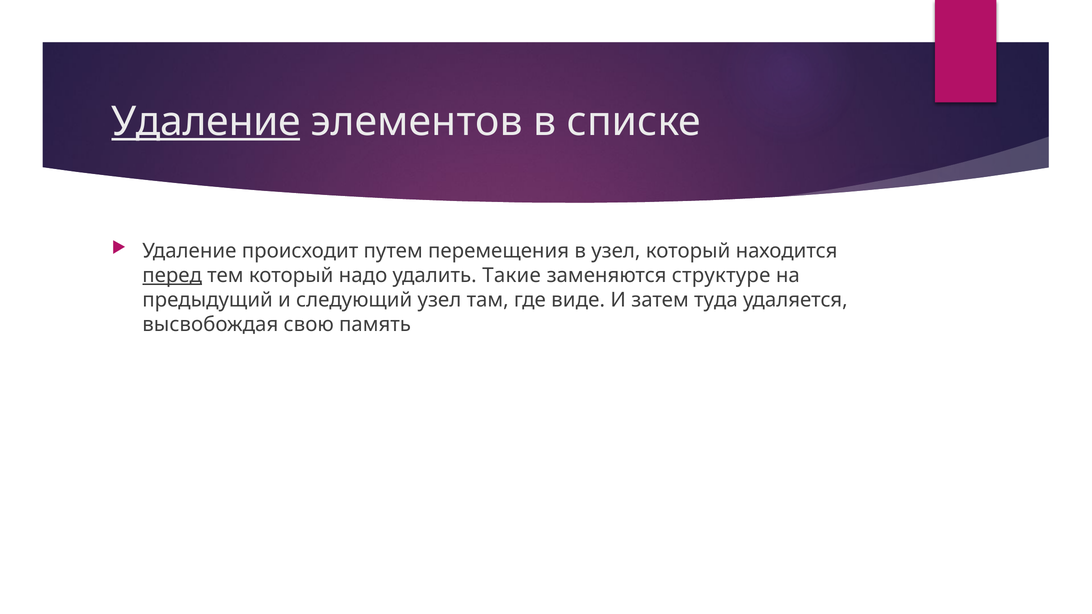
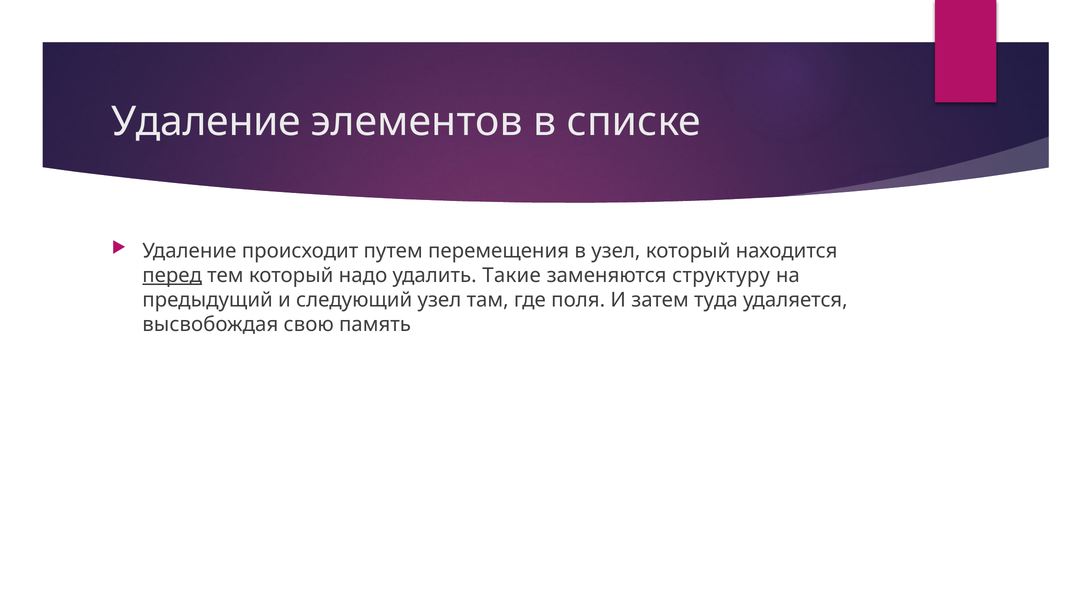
Удаление underline: present -> none (206, 122)
структуре: структуре -> структуру (721, 276)
виде: виде -> поля (578, 300)
